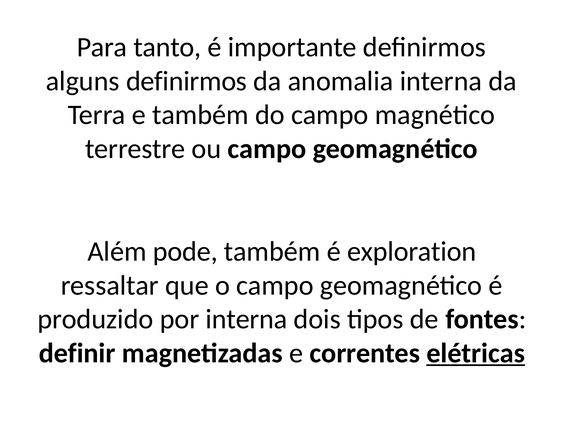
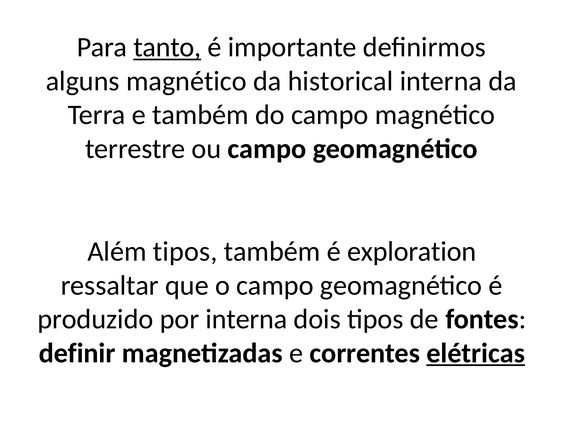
tanto underline: none -> present (167, 47)
alguns definirmos: definirmos -> magnético (186, 81)
anomalia: anomalia -> historical (340, 81)
Além pode: pode -> tipos (185, 252)
